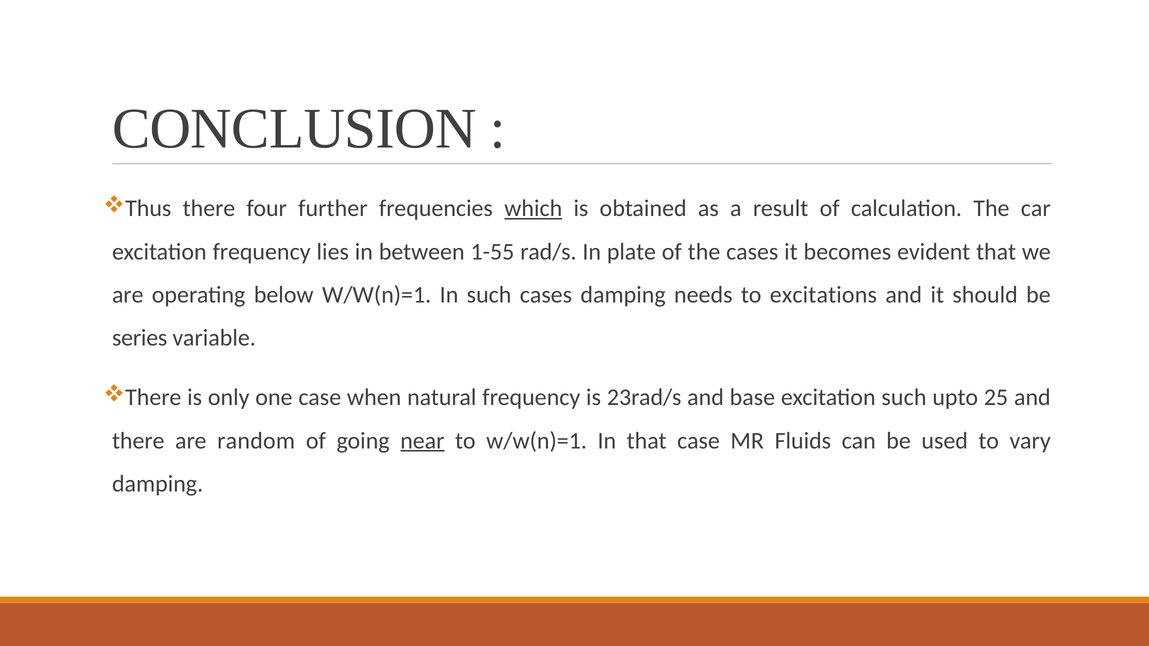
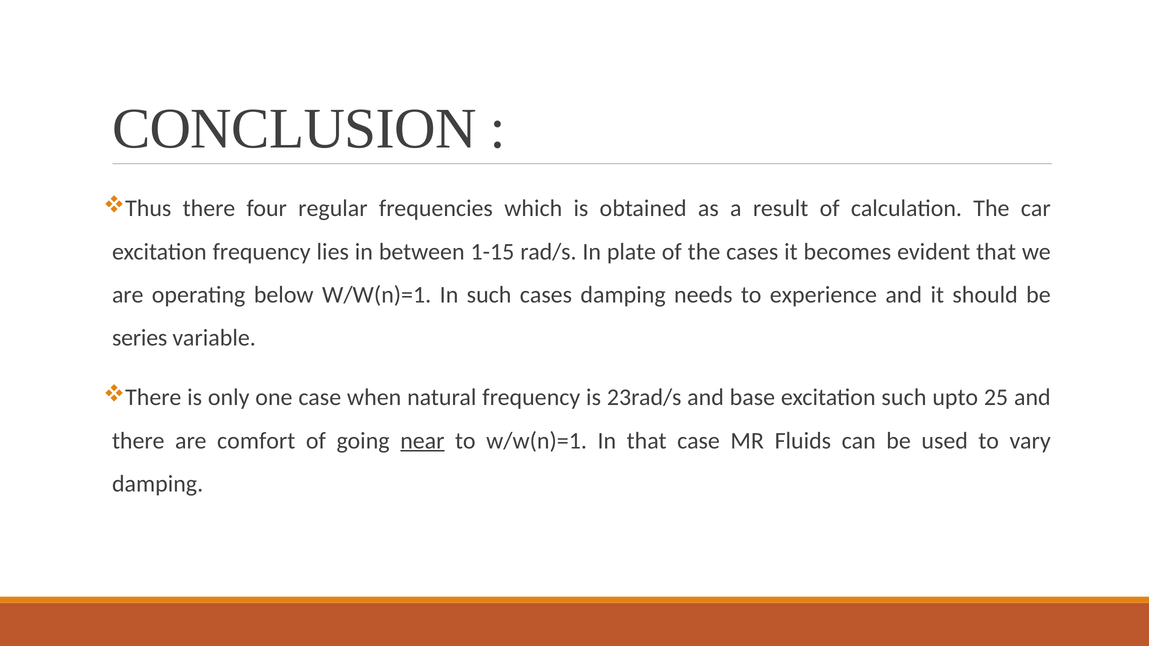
further: further -> regular (333, 209)
which underline: present -> none (533, 209)
1-55: 1-55 -> 1-15 (492, 252)
excitations: excitations -> experience (823, 295)
random: random -> comfort (256, 441)
